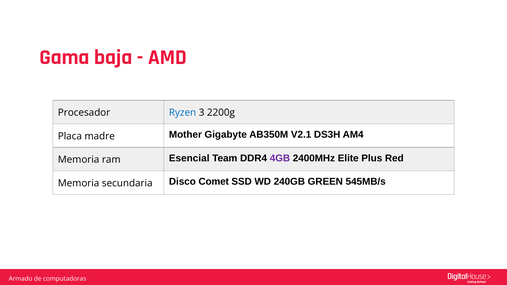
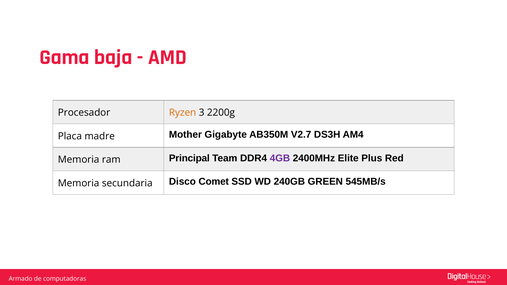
Ryzen colour: blue -> orange (183, 113)
V2.1: V2.1 -> V2.7 (301, 135)
Esencial: Esencial -> Principal (189, 158)
